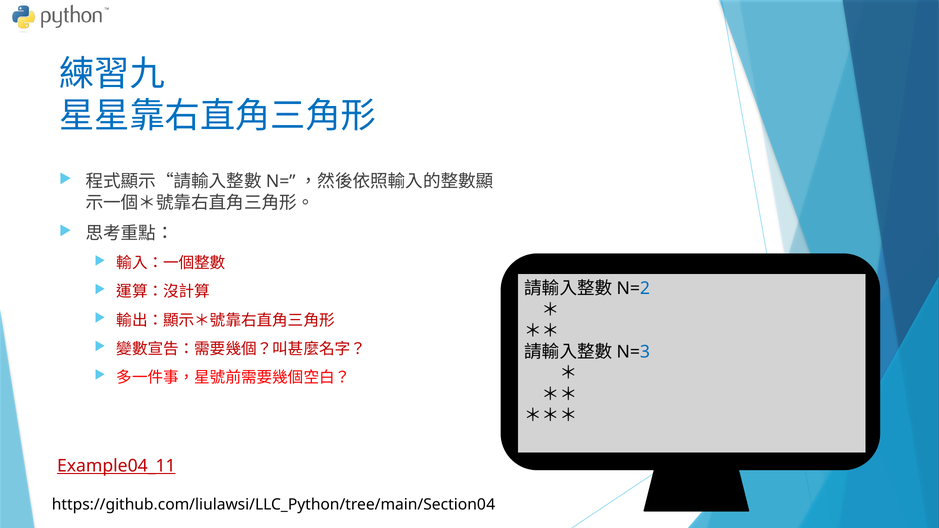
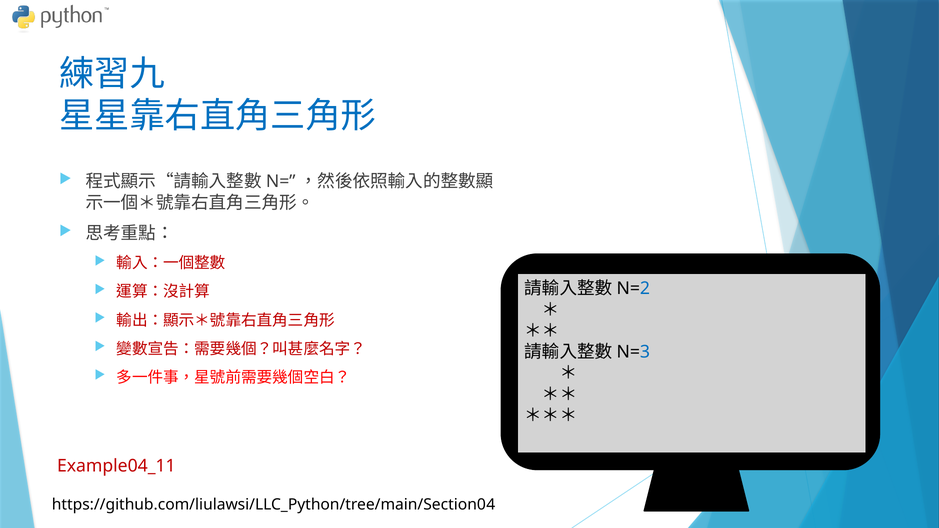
Example04_11 underline: present -> none (116, 466)
